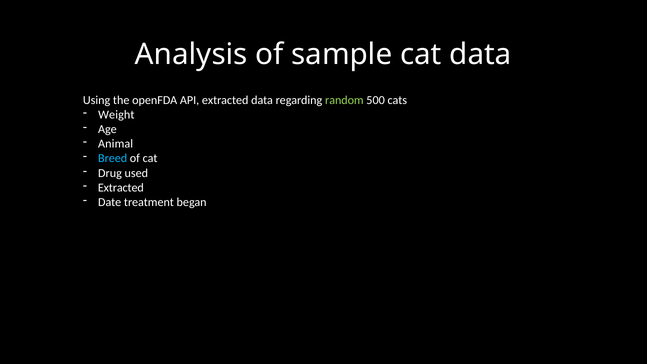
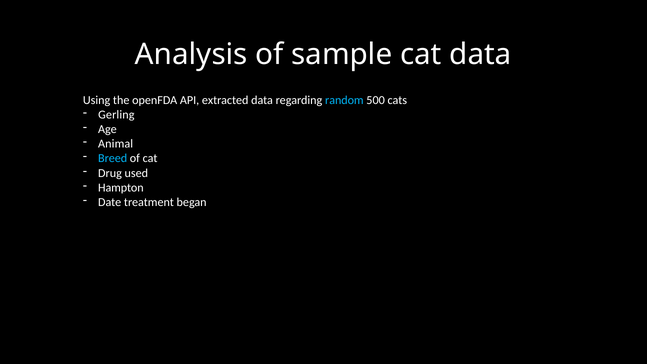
random colour: light green -> light blue (344, 100)
Weight: Weight -> Gerling (116, 115)
Extracted: Extracted -> Hampton (121, 188)
